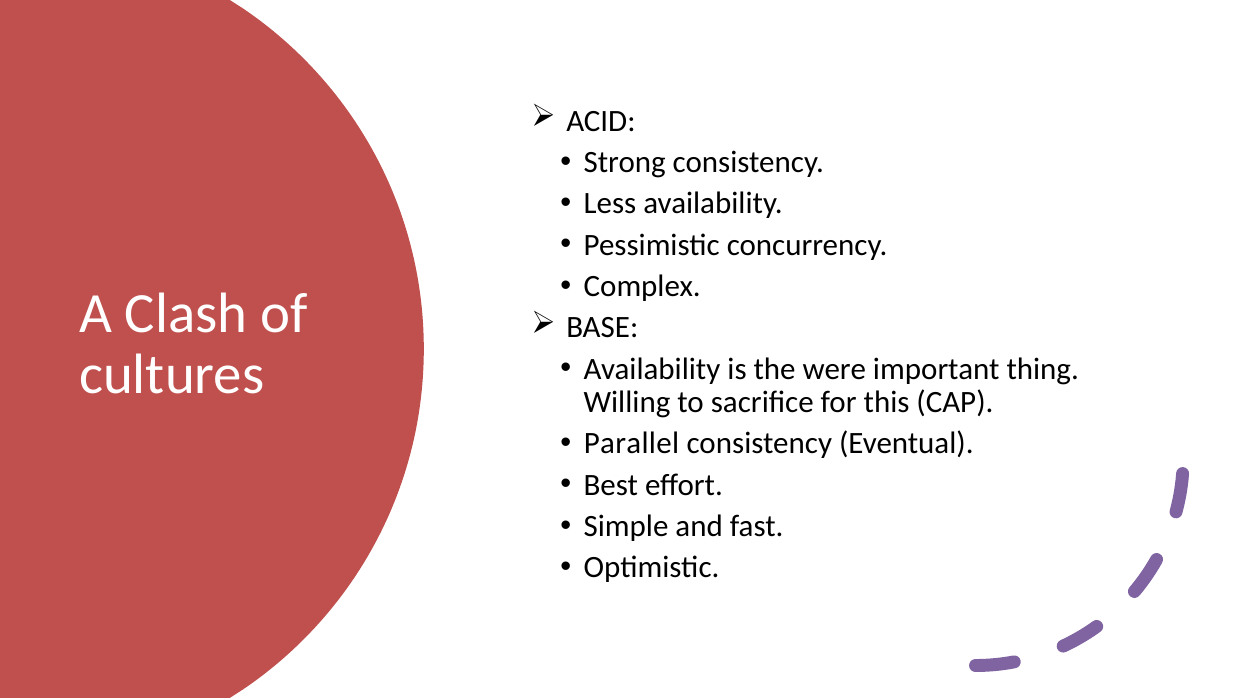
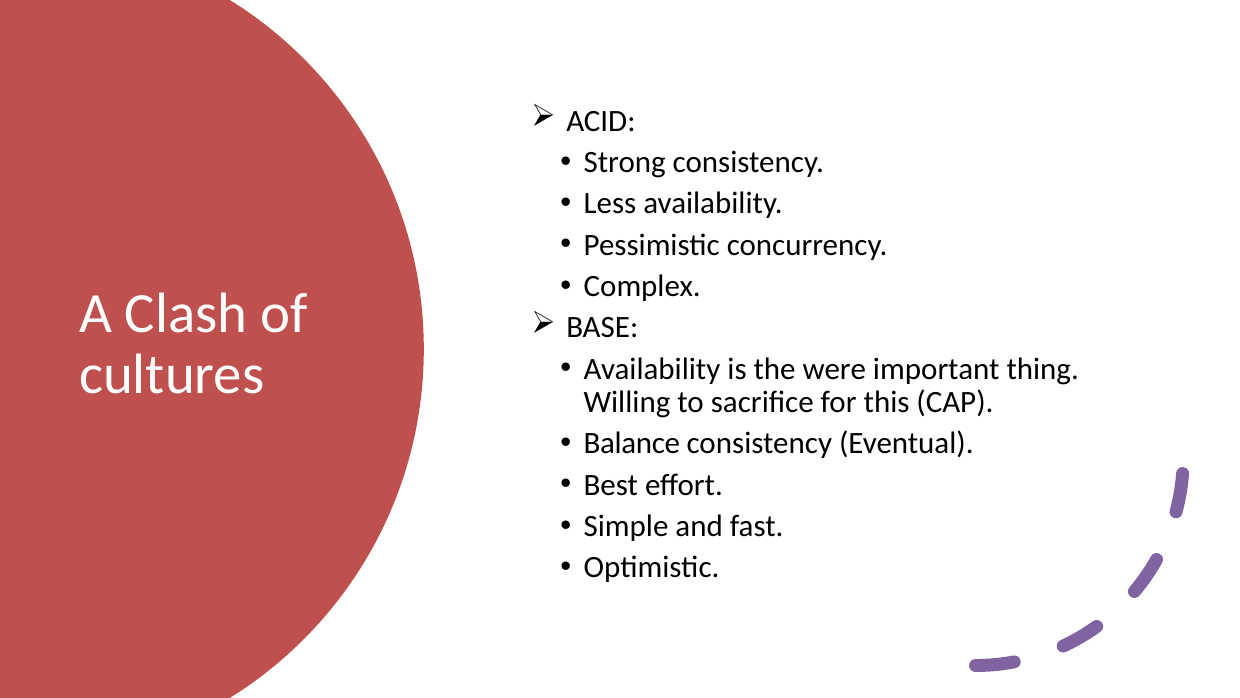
Parallel: Parallel -> Balance (632, 443)
